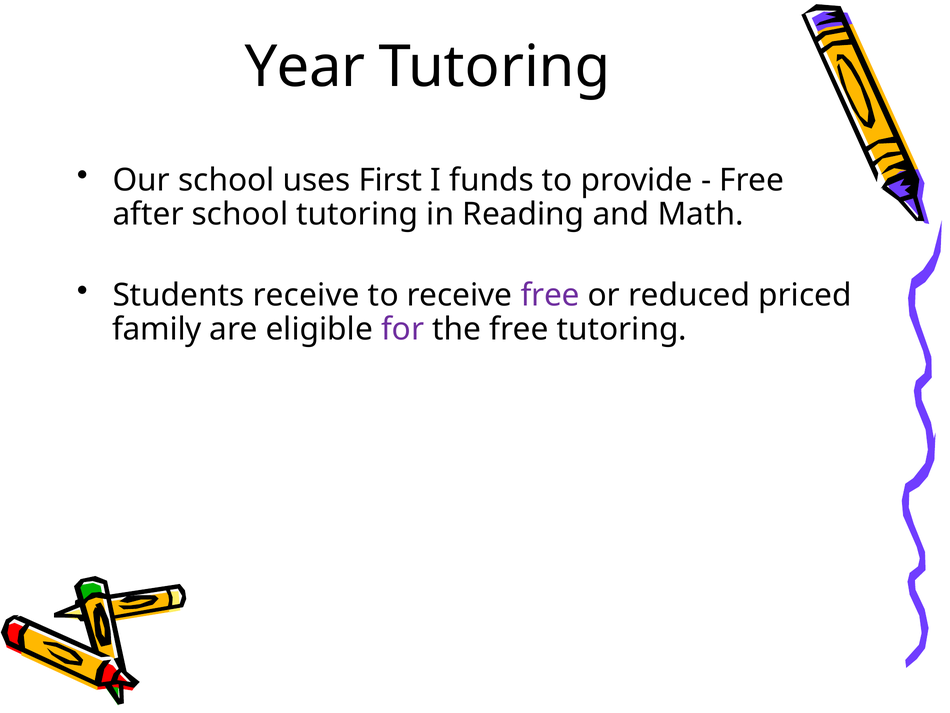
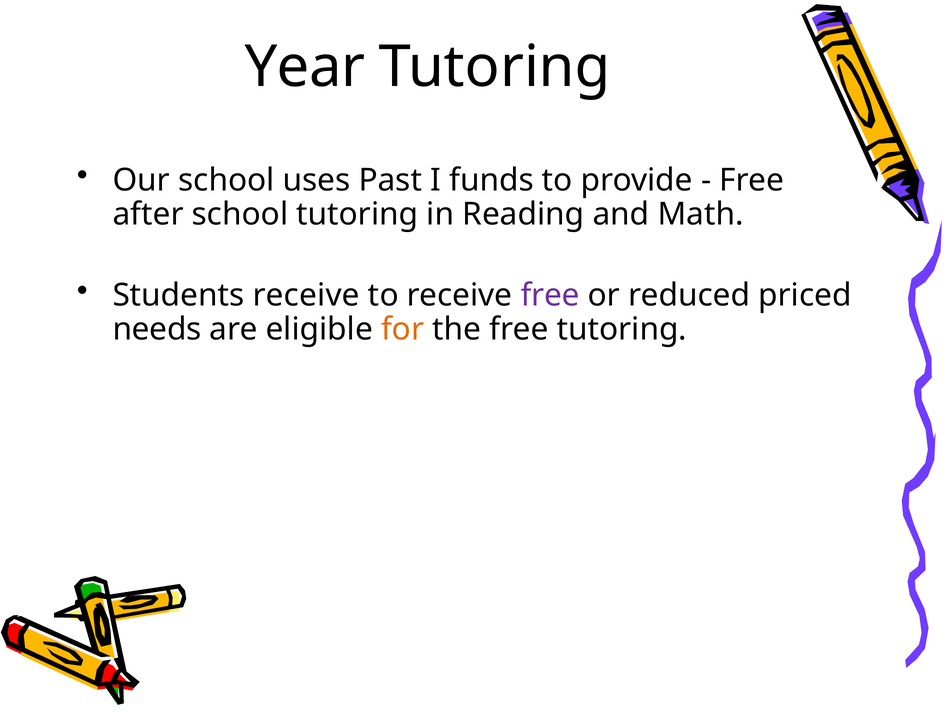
First: First -> Past (390, 180)
family: family -> needs (157, 329)
for colour: purple -> orange (403, 329)
